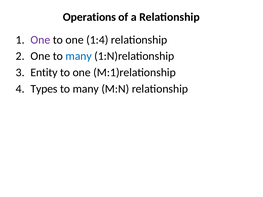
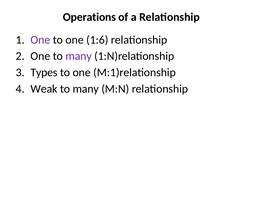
1:4: 1:4 -> 1:6 (97, 40)
many colour: blue -> purple (79, 56)
Entity: Entity -> Types (44, 73)
Types: Types -> Weak (44, 89)
